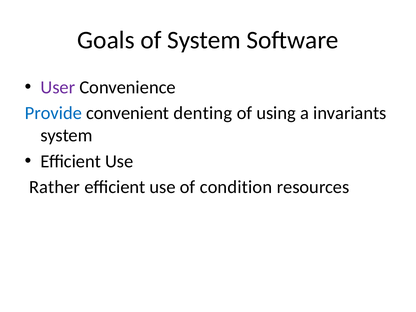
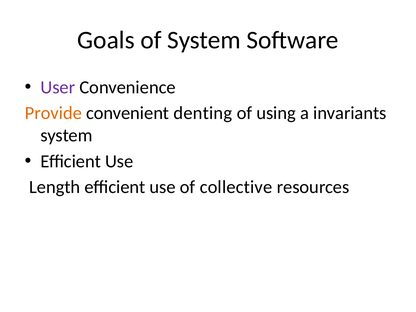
Provide colour: blue -> orange (53, 113)
Rather: Rather -> Length (55, 187)
condition: condition -> collective (236, 187)
